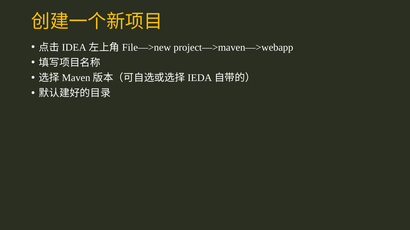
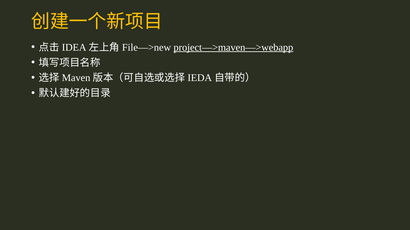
project—>maven—>webapp underline: none -> present (233, 47)
